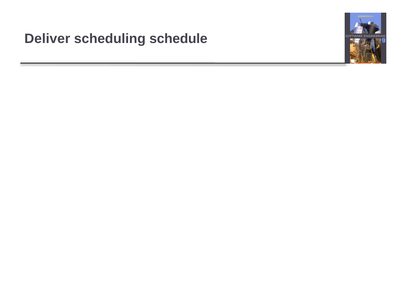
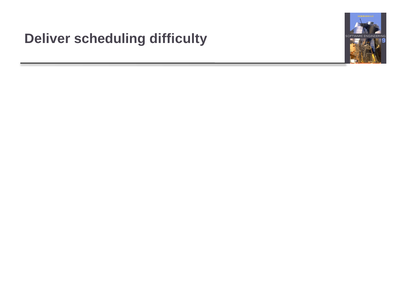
schedule: schedule -> difficulty (178, 39)
